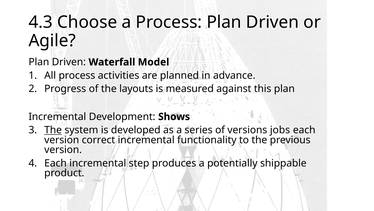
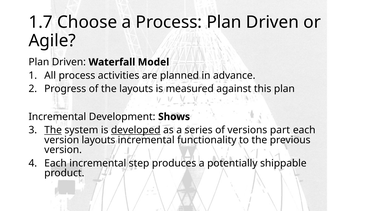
4.3: 4.3 -> 1.7 (41, 22)
developed underline: none -> present (136, 130)
jobs: jobs -> part (280, 130)
version correct: correct -> layouts (98, 140)
